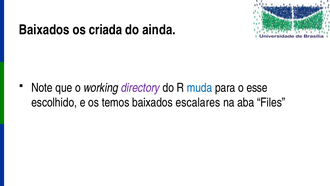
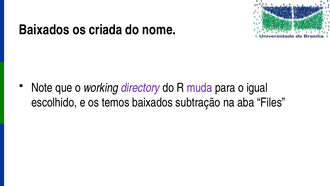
ainda: ainda -> nome (159, 30)
muda colour: blue -> purple (200, 87)
esse: esse -> igual (257, 87)
escalares: escalares -> subtração (198, 102)
